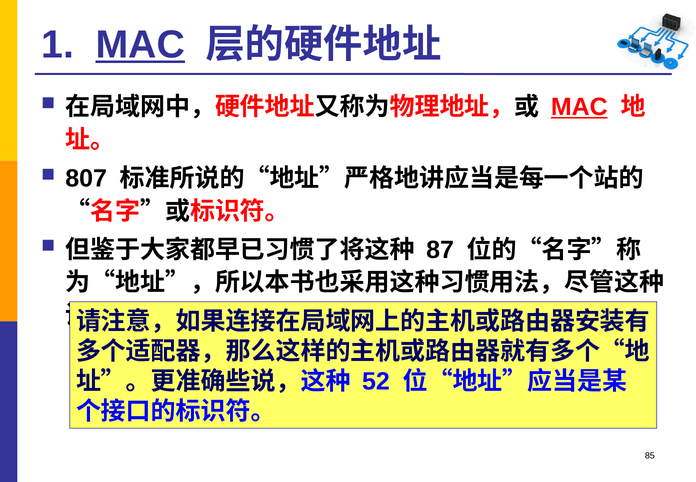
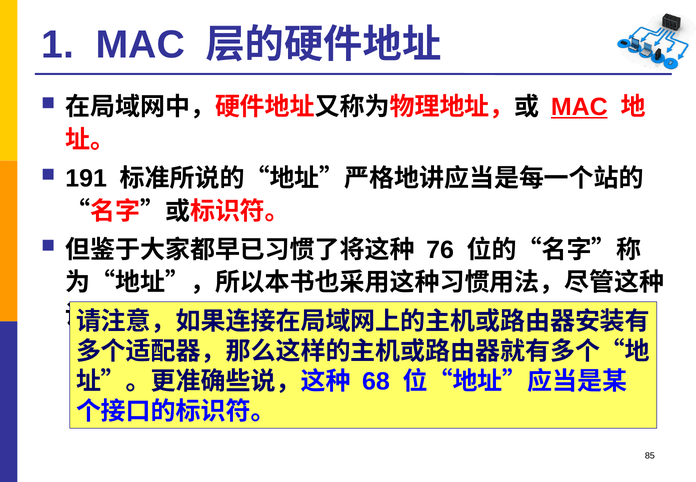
MAC underline: present -> none (140, 45)
807: 807 -> 191 (86, 178)
87: 87 -> 76 (440, 250)
52: 52 -> 68 (376, 382)
